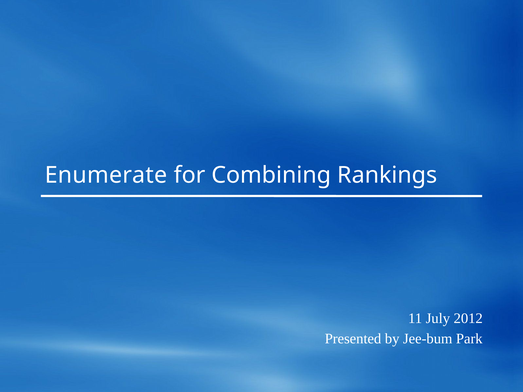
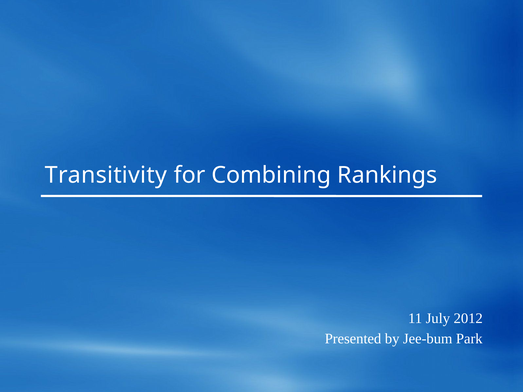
Enumerate: Enumerate -> Transitivity (106, 175)
